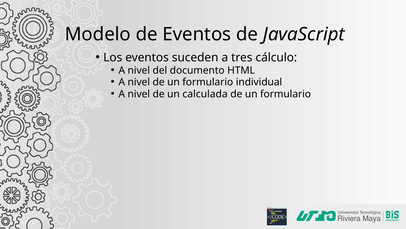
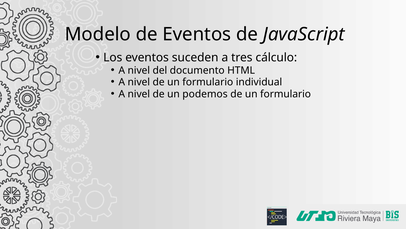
calculada: calculada -> podemos (205, 94)
